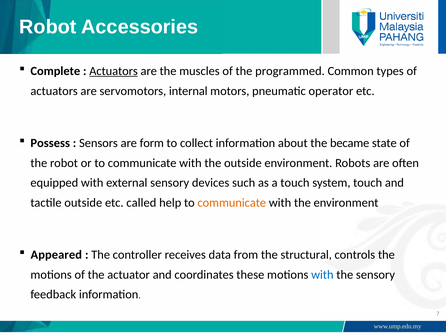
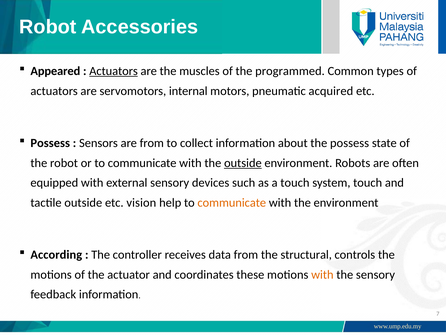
Complete: Complete -> Appeared (55, 71)
operator: operator -> acquired (331, 91)
are form: form -> from (152, 143)
the became: became -> possess (350, 143)
outside underline: none -> present (243, 163)
called: called -> vision (141, 202)
Appeared: Appeared -> According (56, 254)
with colour: blue -> orange (322, 274)
